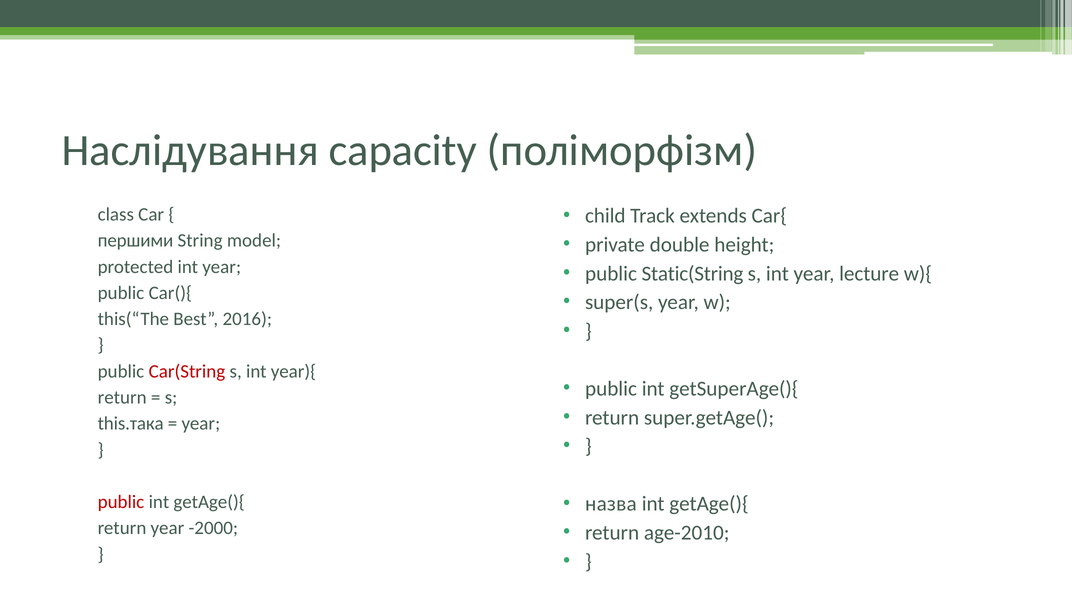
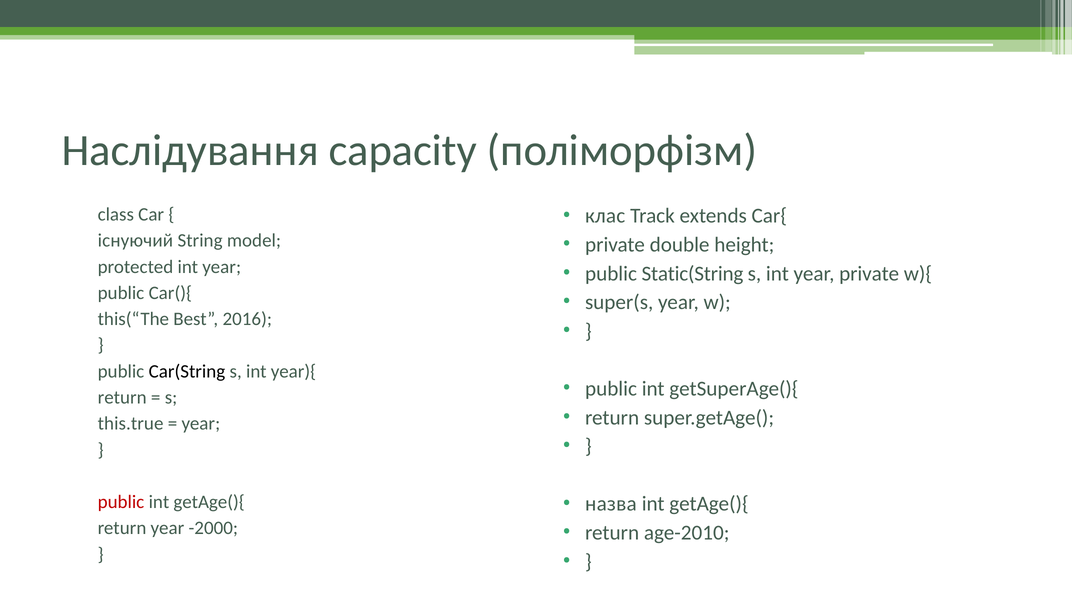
child: child -> клас (605, 216)
першими: першими -> існуючий (135, 241)
year lecture: lecture -> private (869, 274)
Car(String colour: red -> black (187, 371)
this.така: this.така -> this.true (131, 424)
